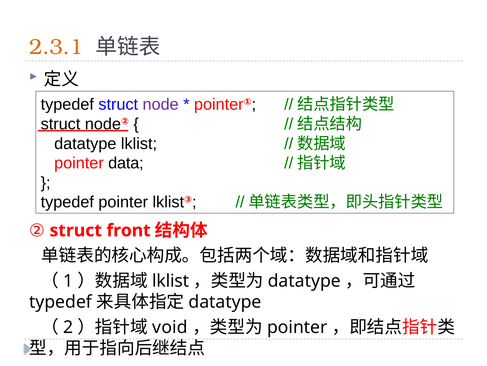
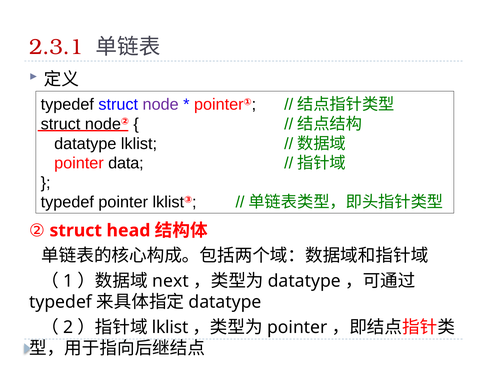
2.3.1 colour: orange -> red (56, 47)
front: front -> head (128, 230)
lklist: lklist -> next (170, 280)
void: void -> lklist (170, 327)
